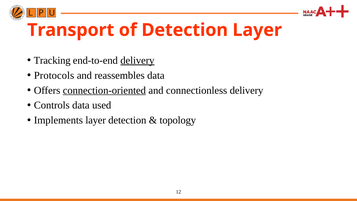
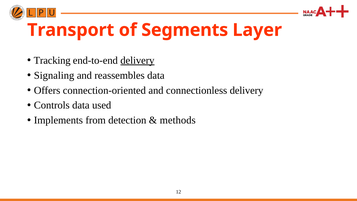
of Detection: Detection -> Segments (185, 30)
Protocols: Protocols -> Signaling (54, 75)
connection-oriented underline: present -> none (104, 90)
Implements layer: layer -> from (96, 120)
topology: topology -> methods (178, 120)
